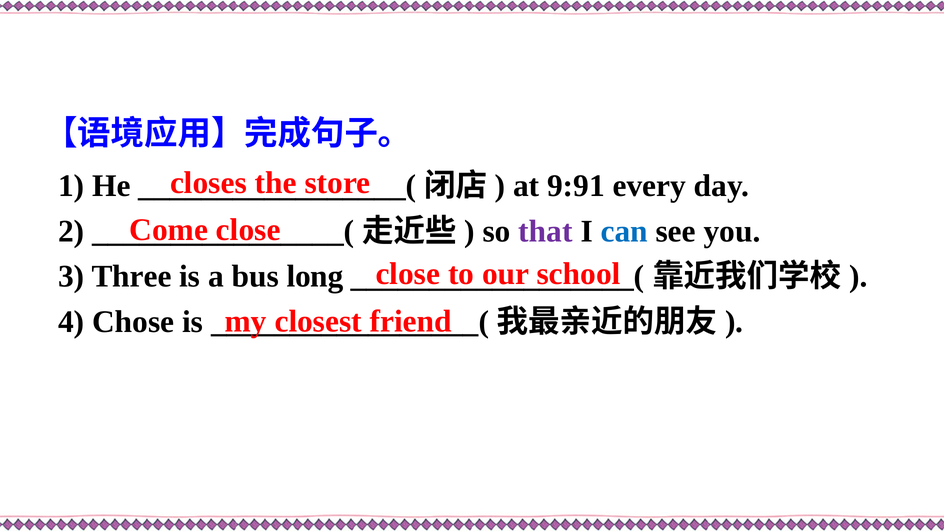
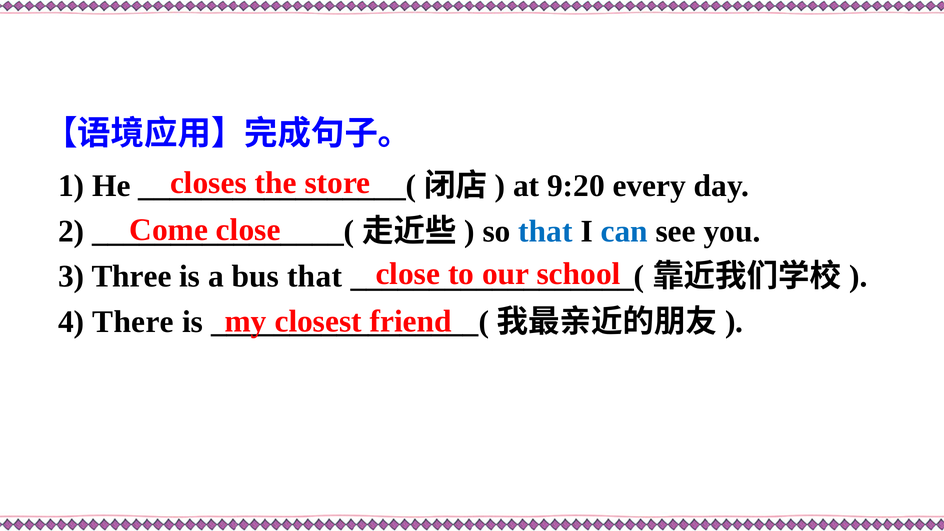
9:91: 9:91 -> 9:20 (576, 186)
that colour: purple -> blue (545, 231)
bus long: long -> that (315, 277)
Chose: Chose -> There (133, 322)
